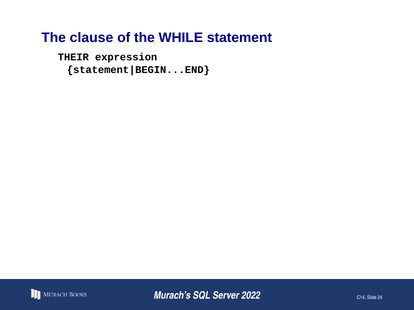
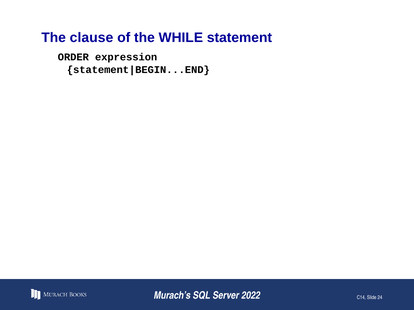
THEIR: THEIR -> ORDER (73, 57)
